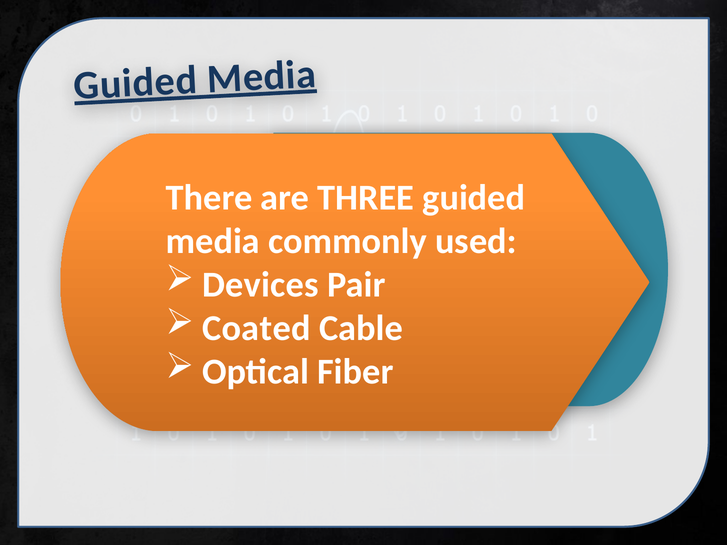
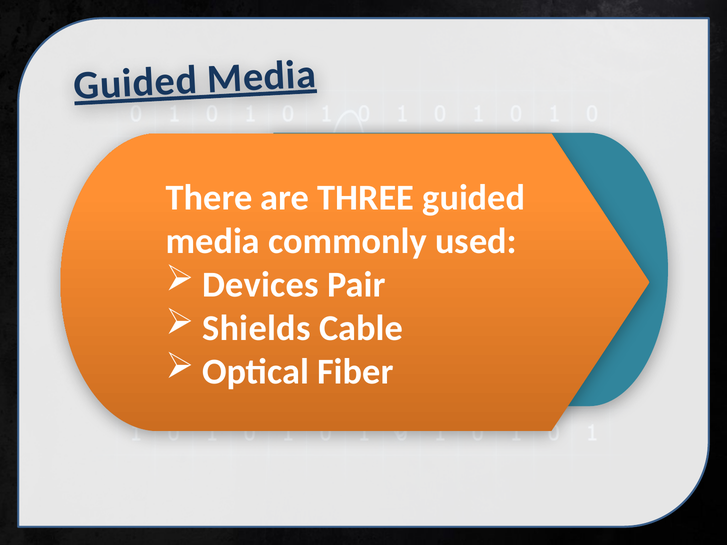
Coated: Coated -> Shields (256, 329)
